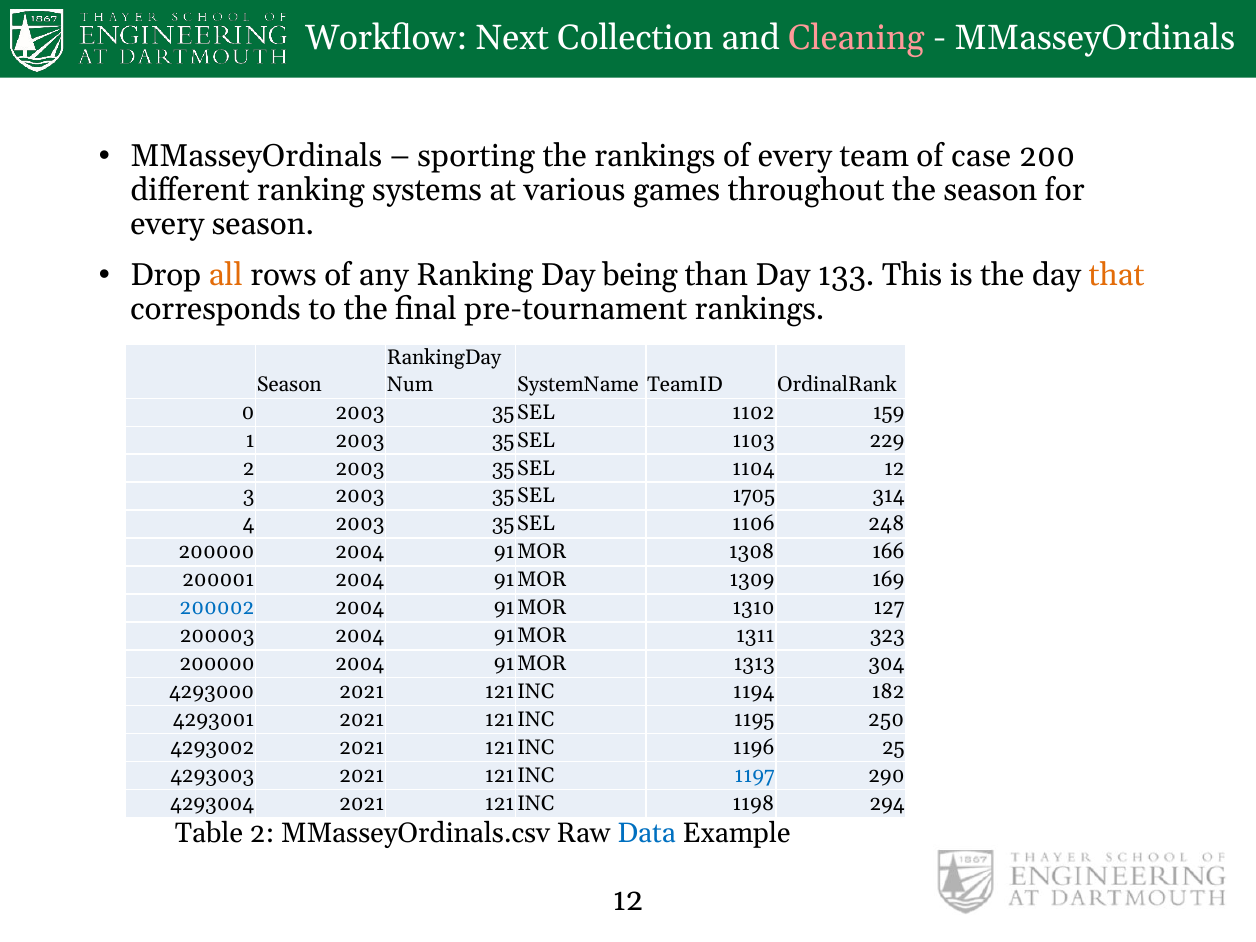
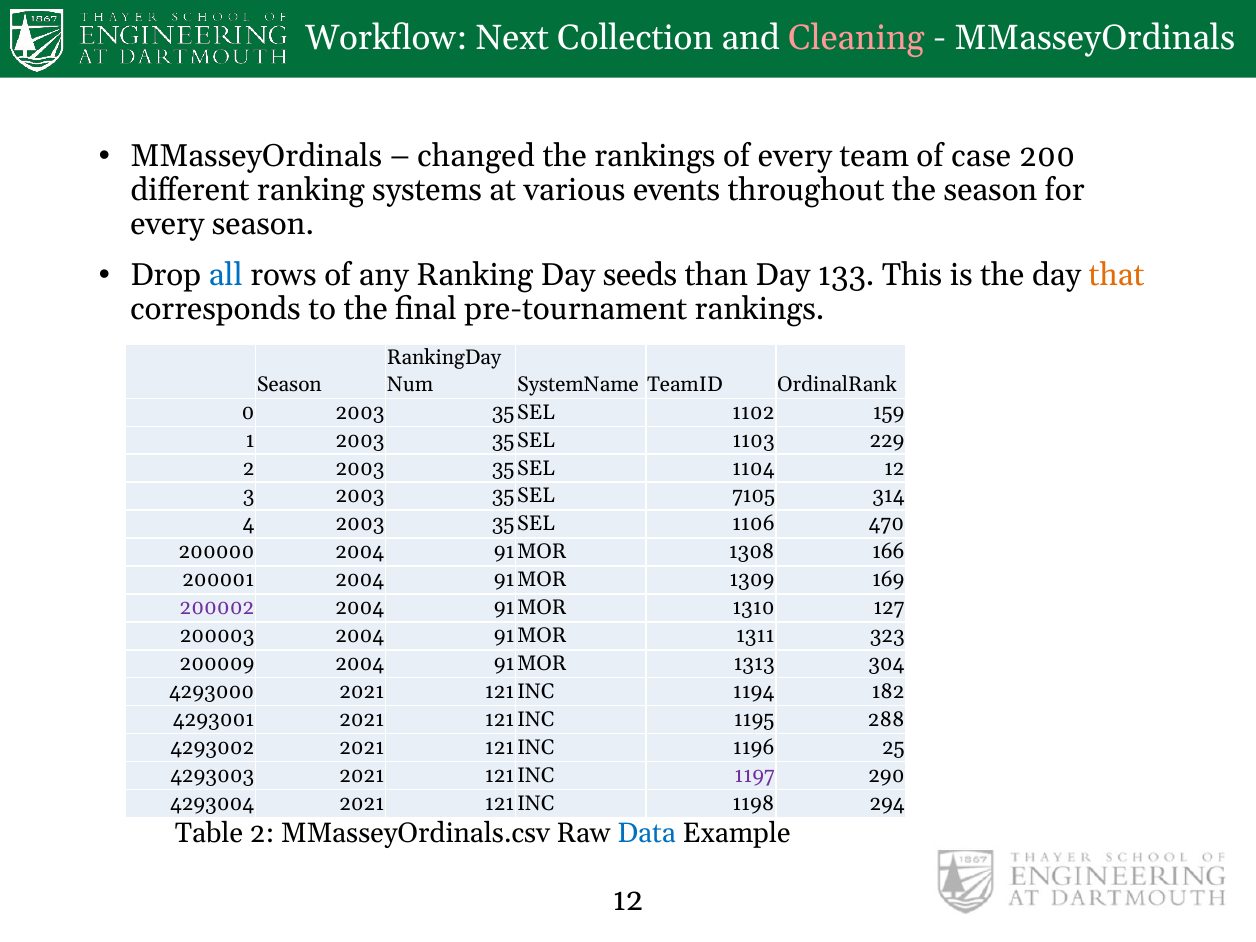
sporting: sporting -> changed (476, 156)
games: games -> events (677, 190)
all colour: orange -> blue (226, 276)
being: being -> seeds (640, 276)
1705: 1705 -> 7105 (754, 496)
248: 248 -> 470 (886, 524)
200002 colour: blue -> purple (217, 608)
200000: 200000 -> 200009 (217, 664)
250: 250 -> 288 (886, 720)
1197 colour: blue -> purple (755, 775)
